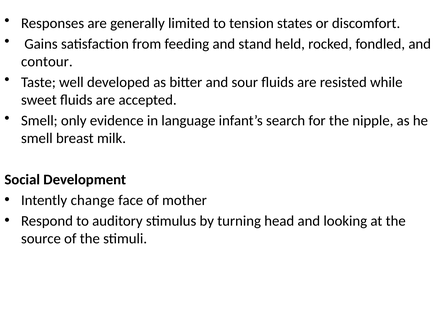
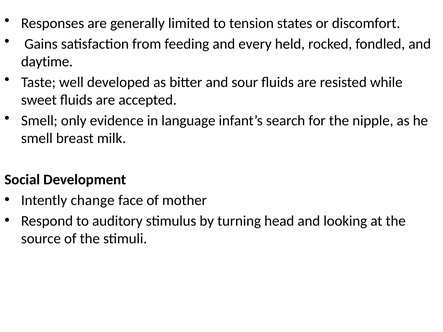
stand: stand -> every (255, 44)
contour: contour -> daytime (47, 62)
